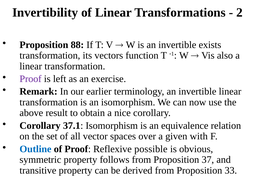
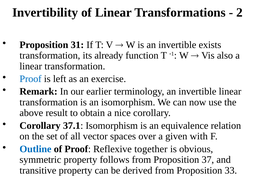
88: 88 -> 31 (77, 45)
vectors: vectors -> already (109, 56)
Proof colour: purple -> blue (31, 79)
possible: possible -> together (151, 149)
